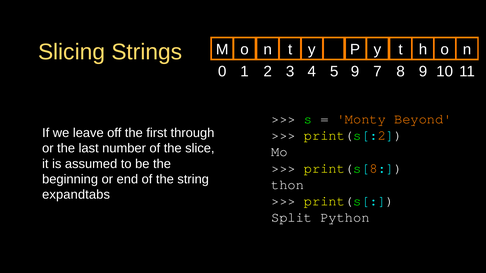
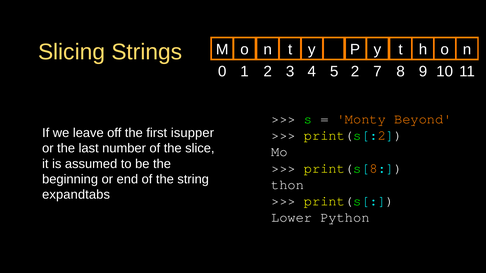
5 9: 9 -> 2 (355, 72)
through: through -> isupper (192, 133)
Split: Split -> Lower (292, 218)
